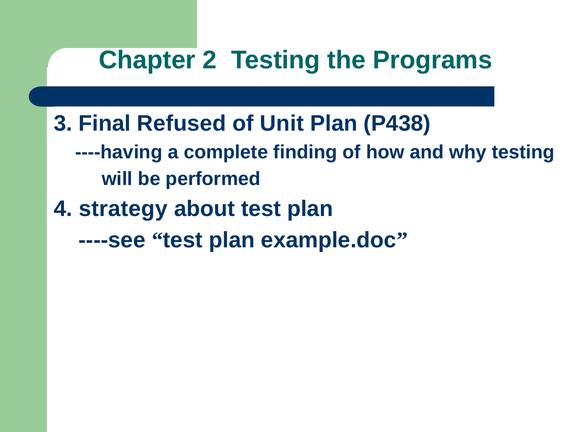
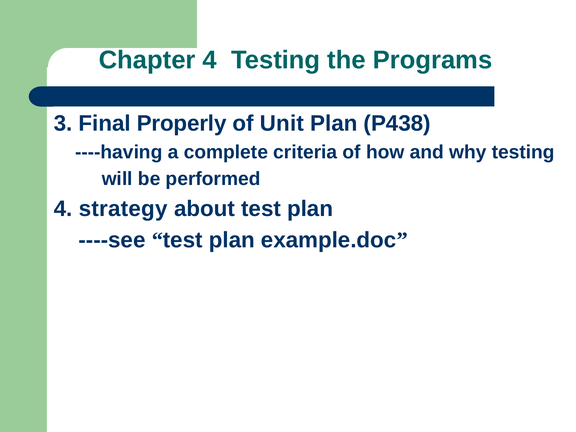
Chapter 2: 2 -> 4 (210, 60)
Refused: Refused -> Properly (182, 123)
finding: finding -> criteria (305, 152)
